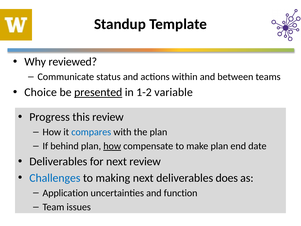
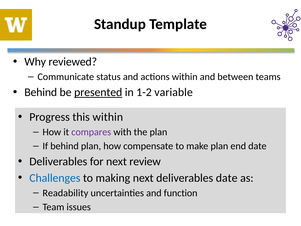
Choice: Choice -> Behind (41, 92)
this review: review -> within (108, 117)
compares colour: blue -> purple (91, 132)
how underline: present -> none (112, 146)
deliverables does: does -> date (227, 178)
Application: Application -> Readability (65, 193)
